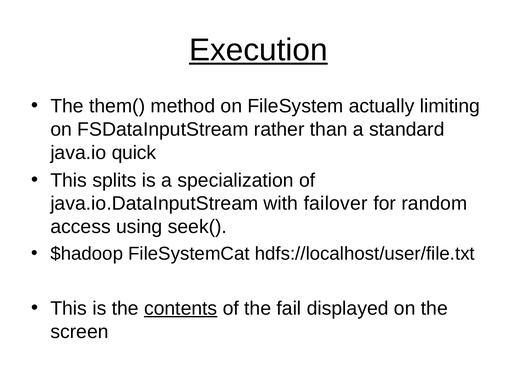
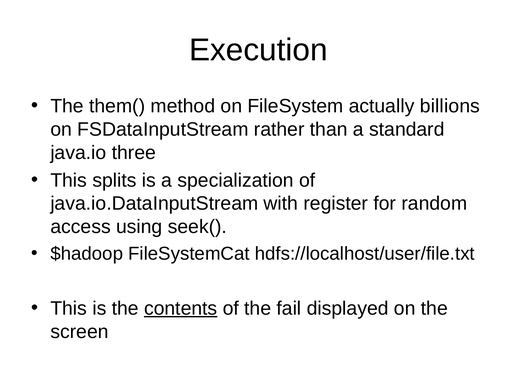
Execution underline: present -> none (258, 50)
limiting: limiting -> billions (450, 106)
quick: quick -> three (134, 153)
failover: failover -> register (336, 203)
